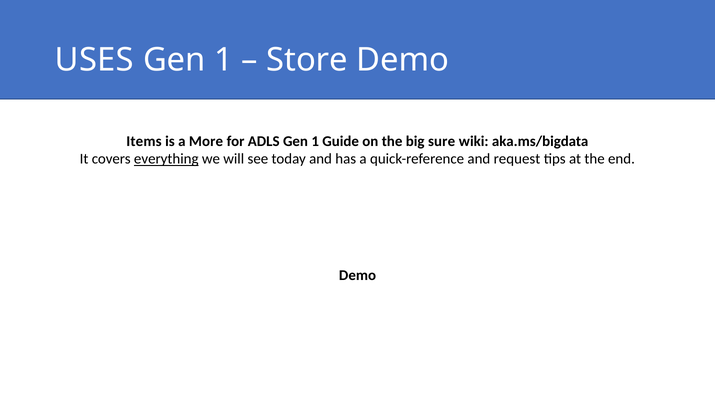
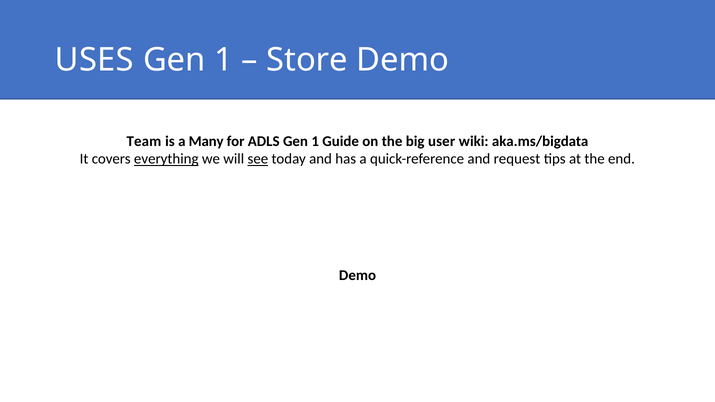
Items: Items -> Team (144, 141)
More: More -> Many (206, 141)
sure: sure -> user (442, 141)
see underline: none -> present (258, 159)
